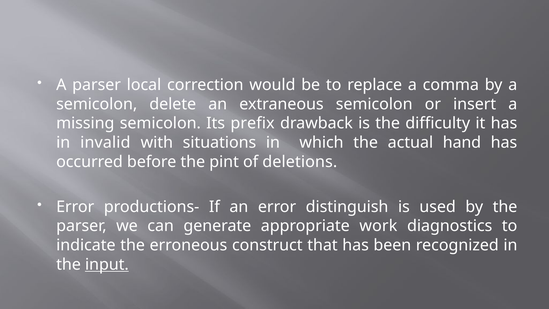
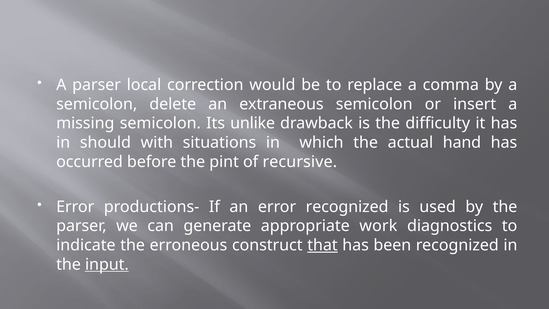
prefix: prefix -> unlike (253, 123)
invalid: invalid -> should (105, 142)
deletions: deletions -> recursive (300, 162)
error distinguish: distinguish -> recognized (347, 207)
that underline: none -> present (322, 245)
